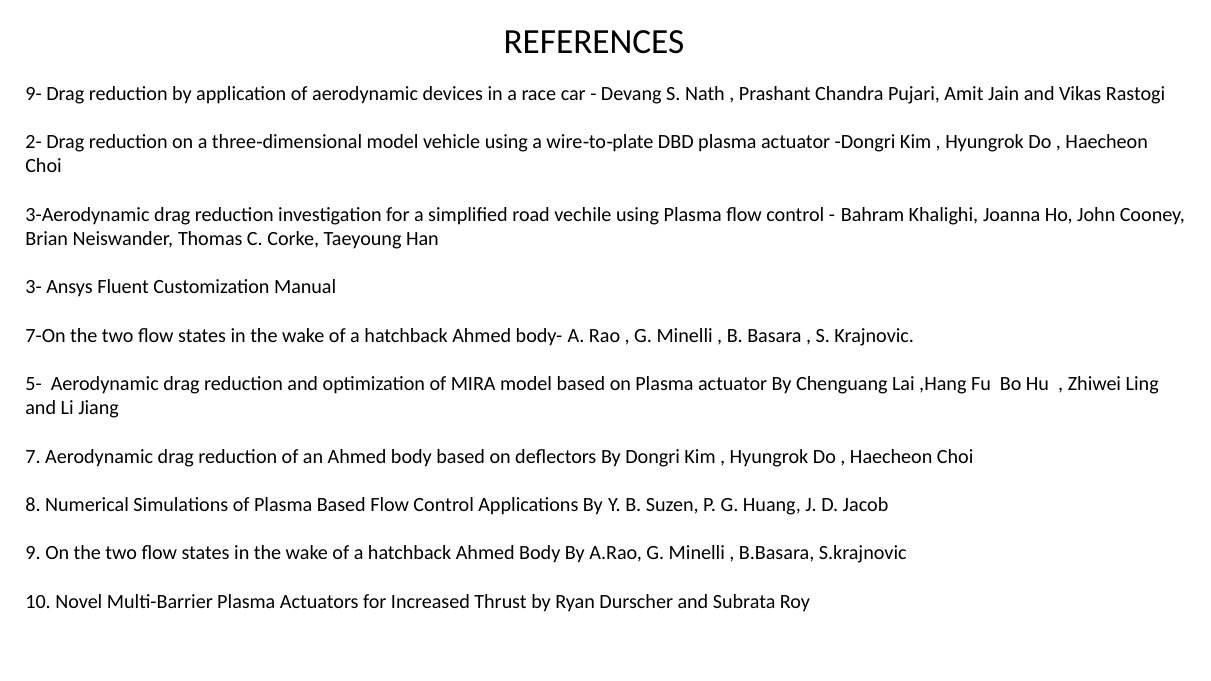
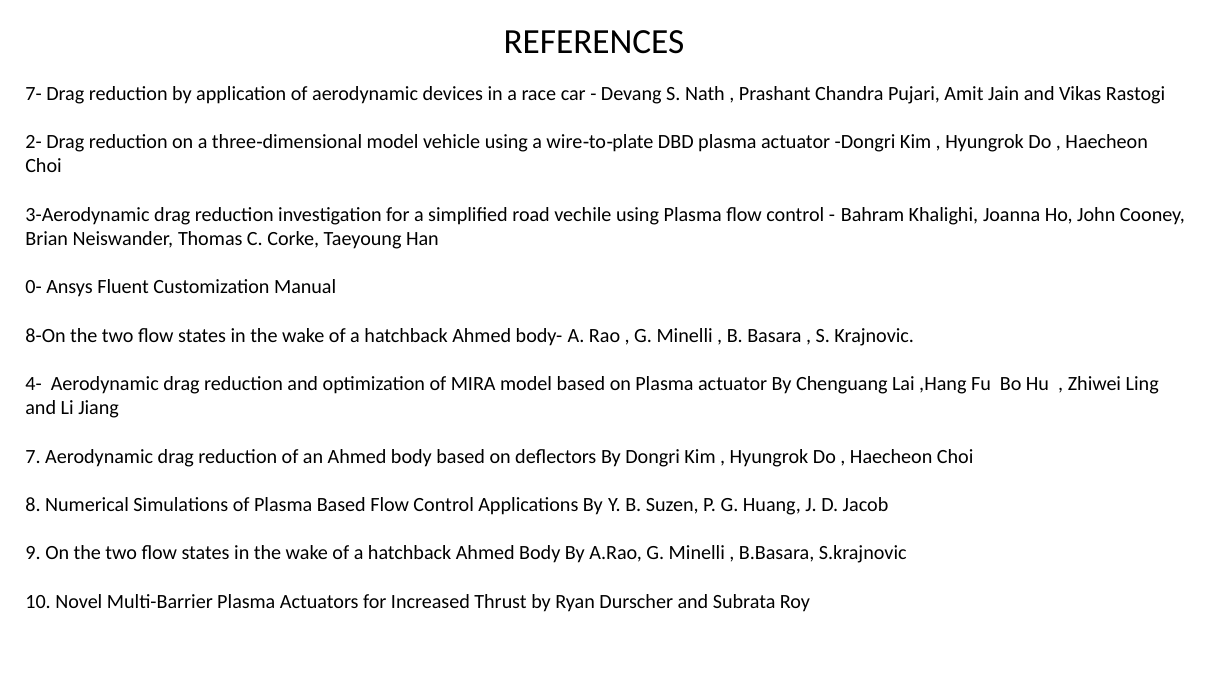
9-: 9- -> 7- (34, 93)
3-: 3- -> 0- (34, 287)
7-On: 7-On -> 8-On (46, 336)
5-: 5- -> 4- (34, 384)
